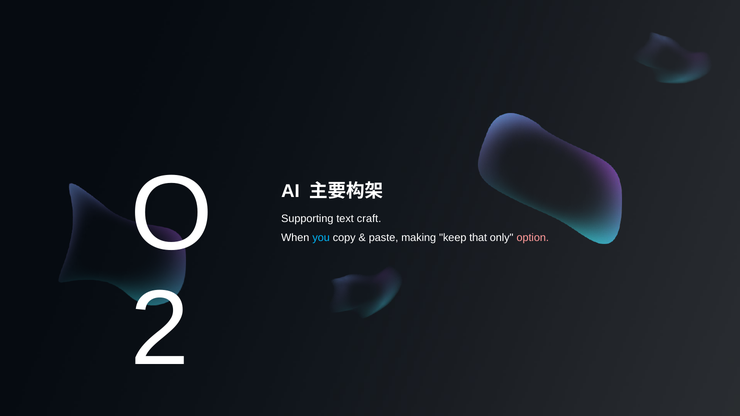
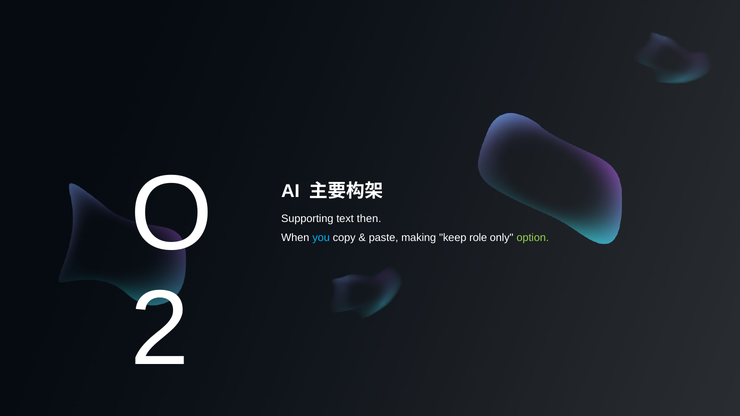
craft: craft -> then (369, 219)
that: that -> role (478, 238)
option colour: pink -> light green (533, 238)
